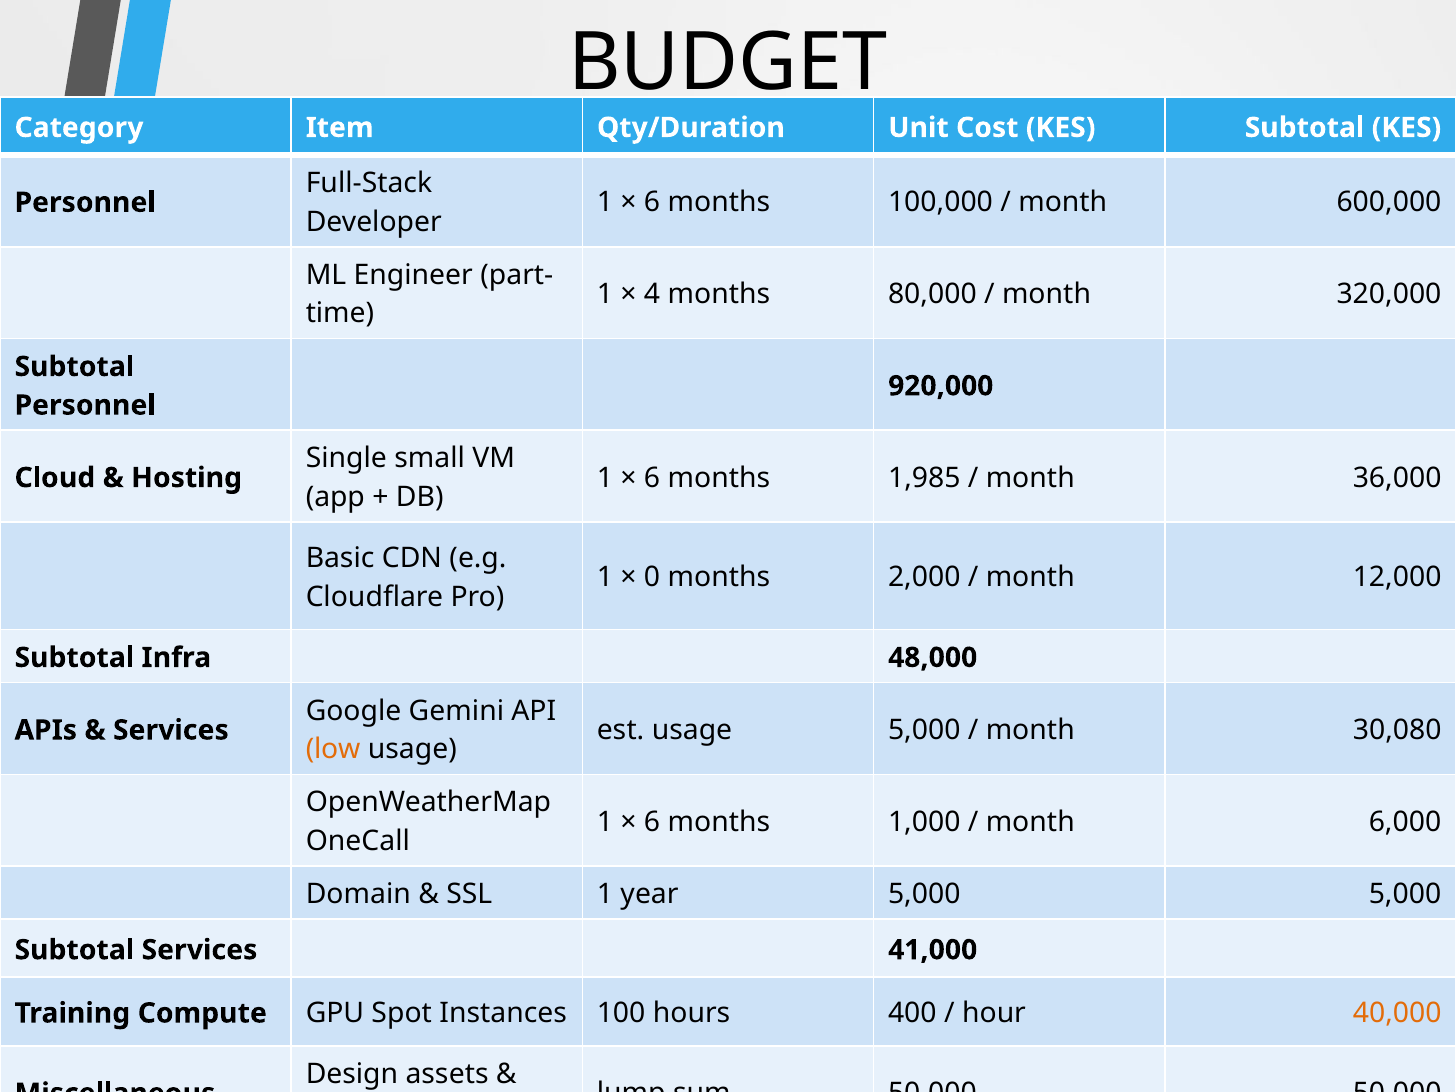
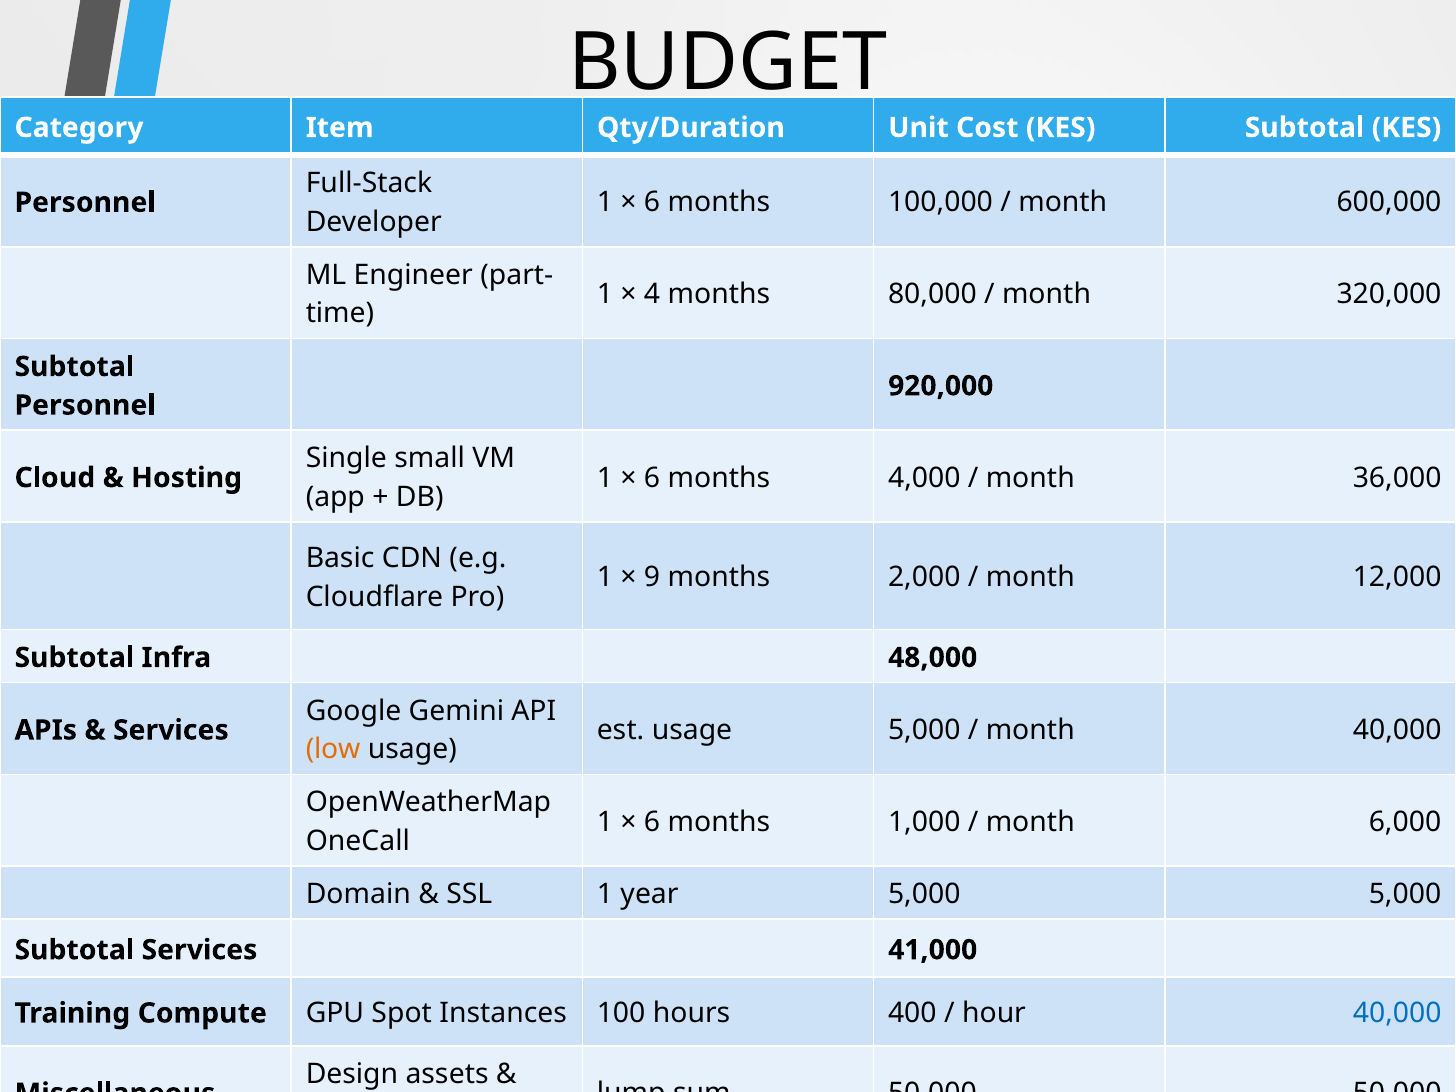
1,985: 1,985 -> 4,000 (924, 478)
0: 0 -> 9 (652, 577)
month 30,080: 30,080 -> 40,000 (1397, 730)
40,000 colour: orange -> blue (1397, 1013)
